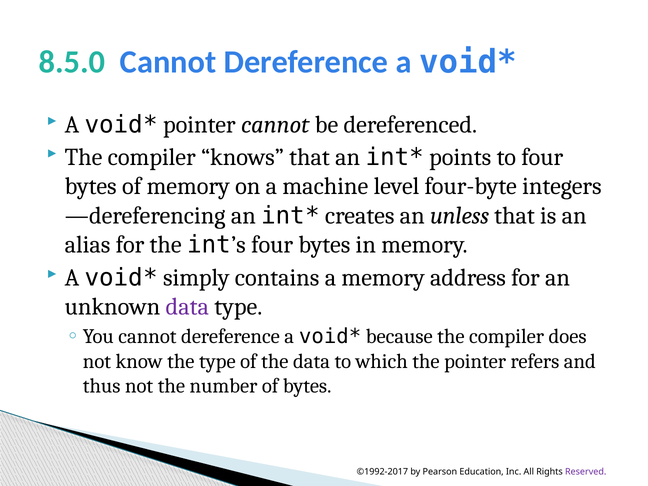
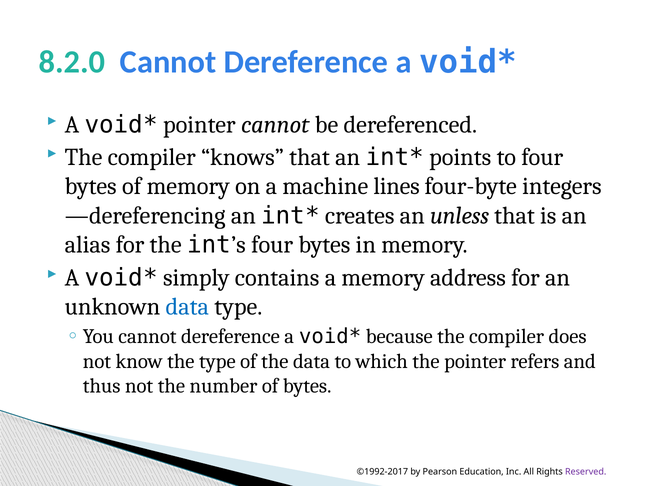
8.5.0: 8.5.0 -> 8.2.0 (72, 62)
level: level -> lines (397, 186)
data colour: purple -> blue (187, 307)
